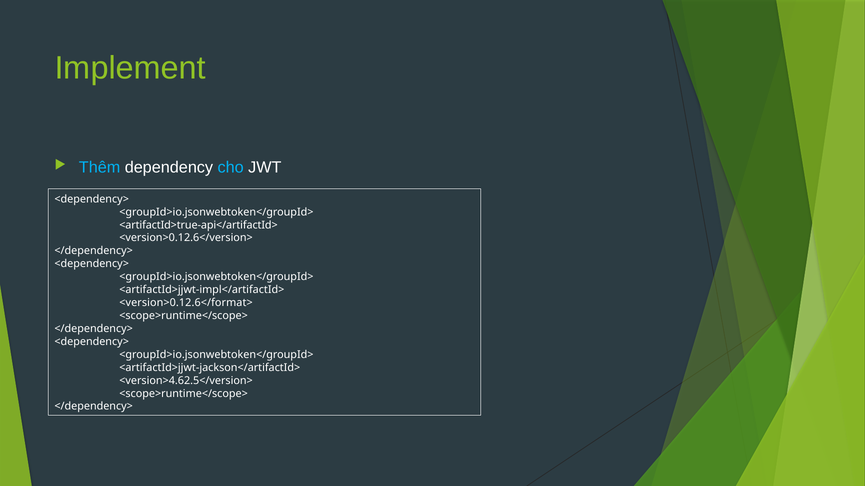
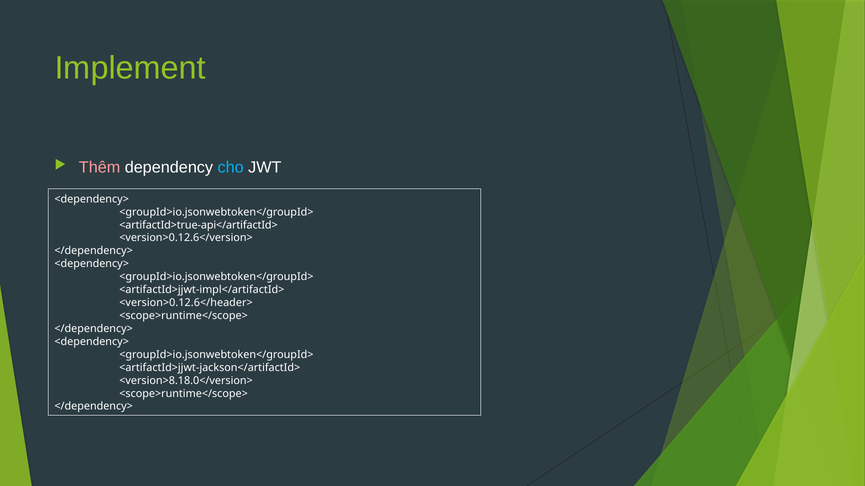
Thêm colour: light blue -> pink (100, 167)
<version>0.12.6</format>: <version>0.12.6</format> -> <version>0.12.6</header> (186, 303)
<version>4.62.5</version>: <version>4.62.5</version> -> <version>8.18.0</version> (186, 381)
